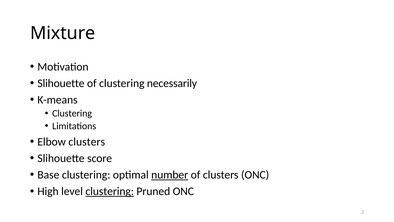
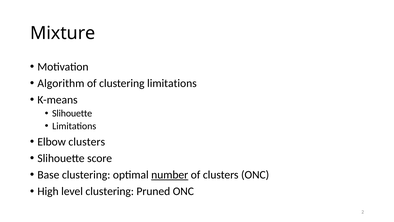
Slihouette: Slihouette -> Algorithm (61, 83)
clustering necessarily: necessarily -> limitations (172, 83)
Clustering: Clustering -> Slihouette (72, 113)
clustering underline: present -> none (110, 191)
